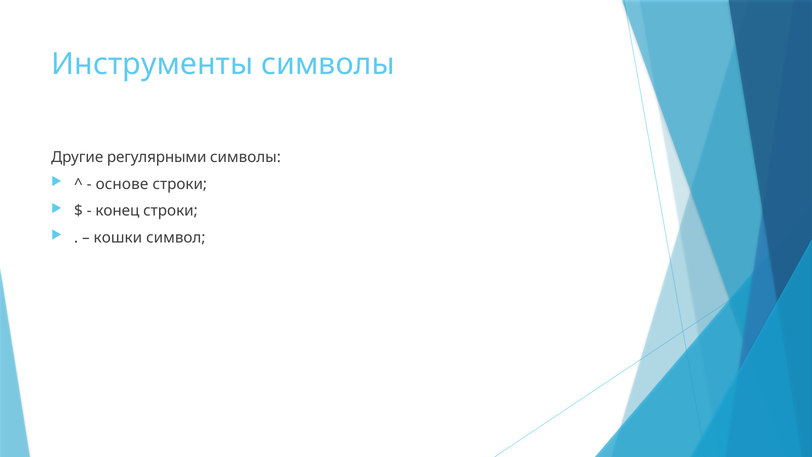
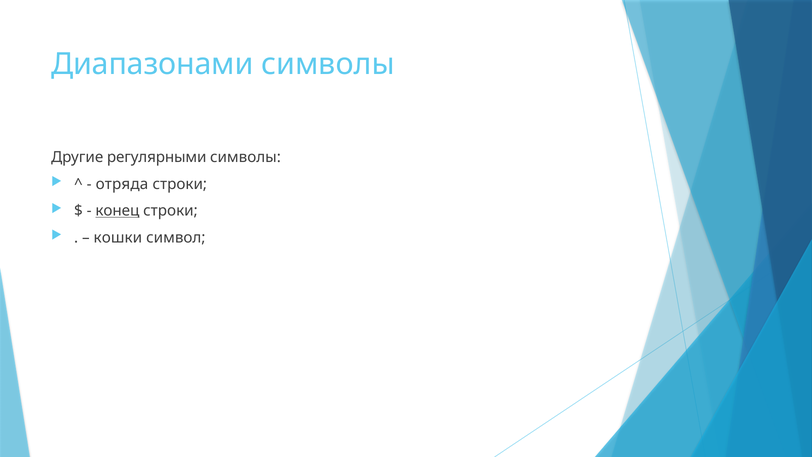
Инструменты: Инструменты -> Диапазонами (152, 64)
основе: основе -> отряда (122, 184)
конец underline: none -> present (117, 211)
